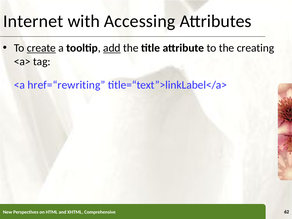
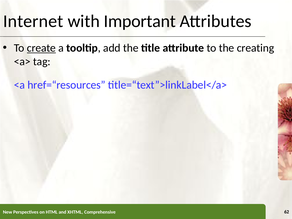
Accessing: Accessing -> Important (140, 21)
add underline: present -> none (112, 48)
href=“rewriting: href=“rewriting -> href=“resources (66, 85)
